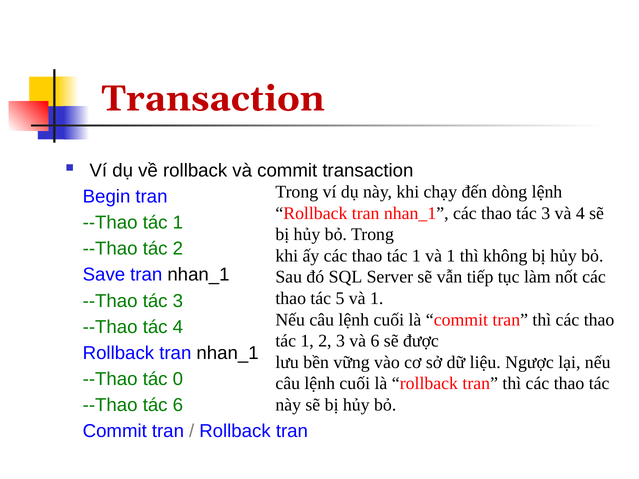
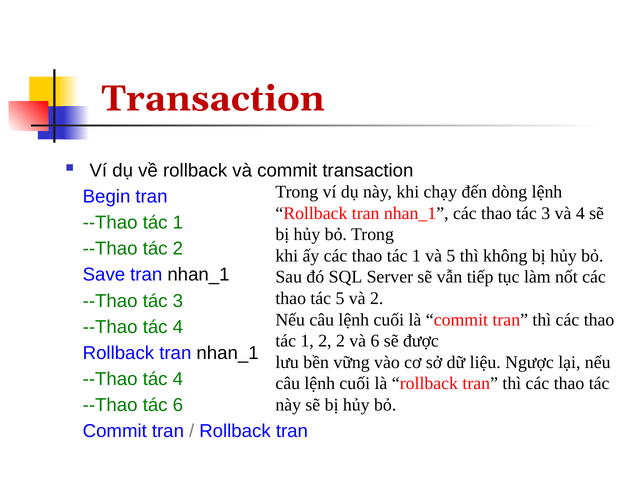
1 và 1: 1 -> 5 (451, 256)
5 và 1: 1 -> 2 (377, 299)
2 3: 3 -> 2 (340, 341)
0: 0 -> 4 (178, 379)
